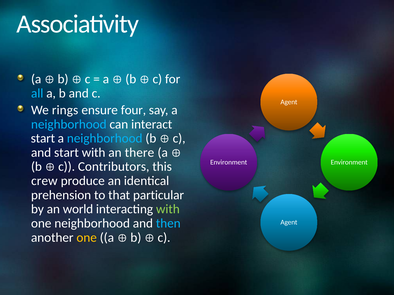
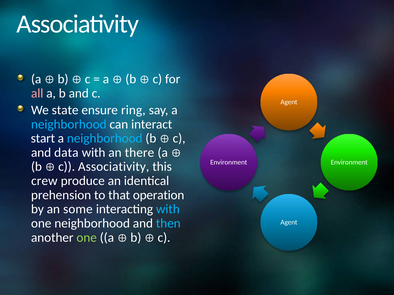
all colour: light blue -> pink (37, 93)
rings: rings -> state (65, 110)
four: four -> ring (133, 110)
and start: start -> data (66, 153)
c Contributors: Contributors -> Associativity (114, 167)
particular: particular -> operation (159, 195)
world: world -> some (78, 209)
with colour: light green -> light blue (168, 209)
one colour: yellow -> light green (87, 238)
